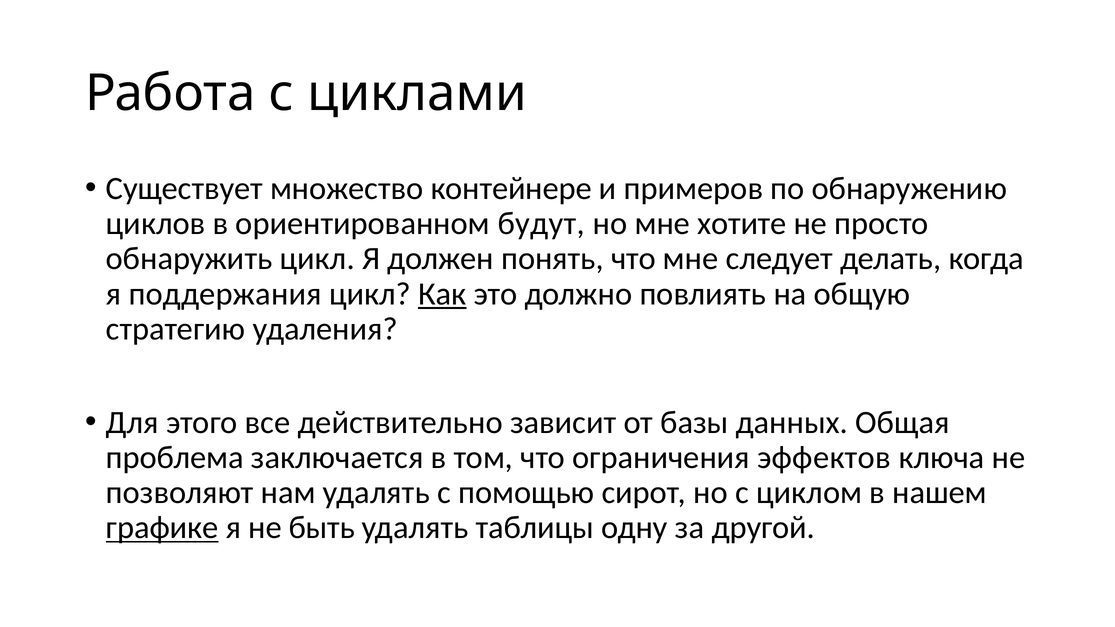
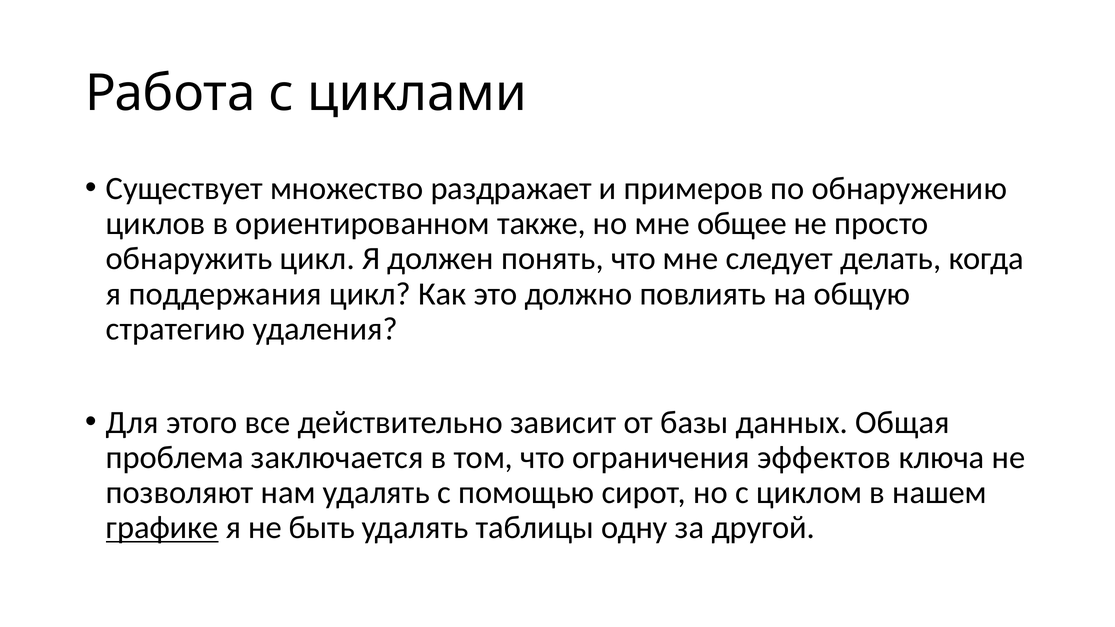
контейнере: контейнере -> раздражает (511, 189)
будут: будут -> также (541, 224)
хотите: хотите -> общее (742, 224)
Как underline: present -> none (442, 294)
